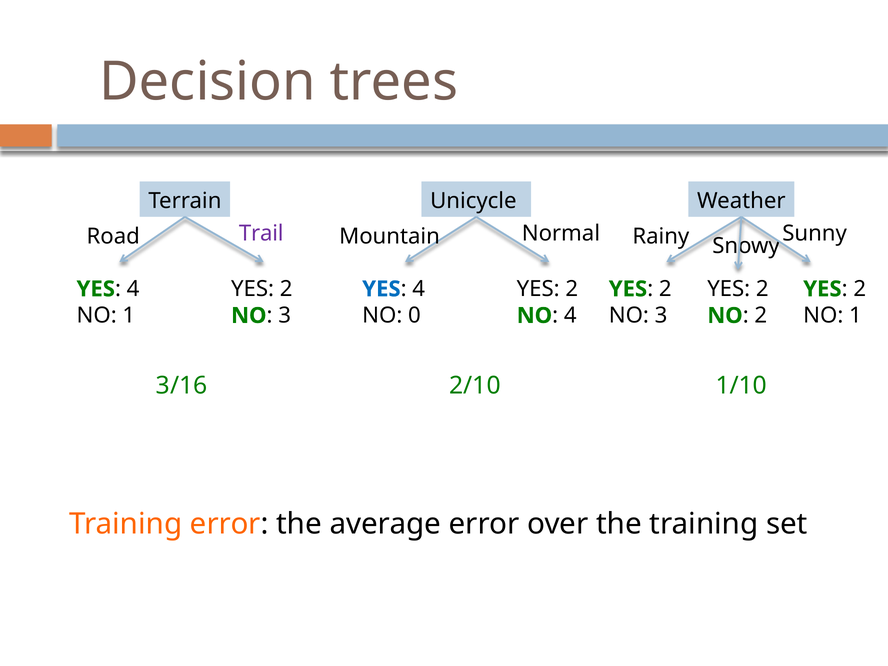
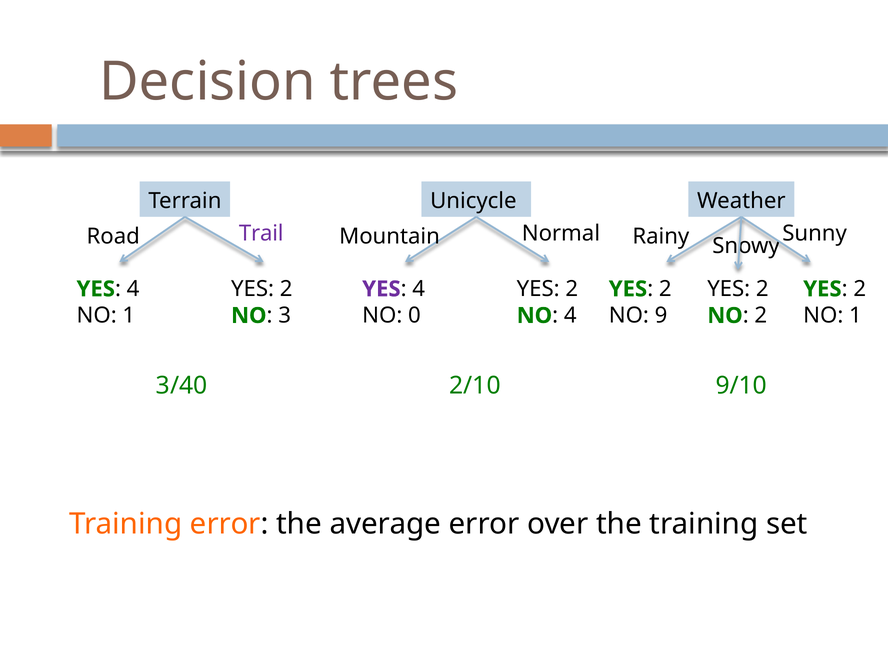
YES colour: blue -> purple (381, 289)
NO 3: 3 -> 9 (661, 316)
3/16: 3/16 -> 3/40 (182, 386)
1/10: 1/10 -> 9/10 (741, 386)
